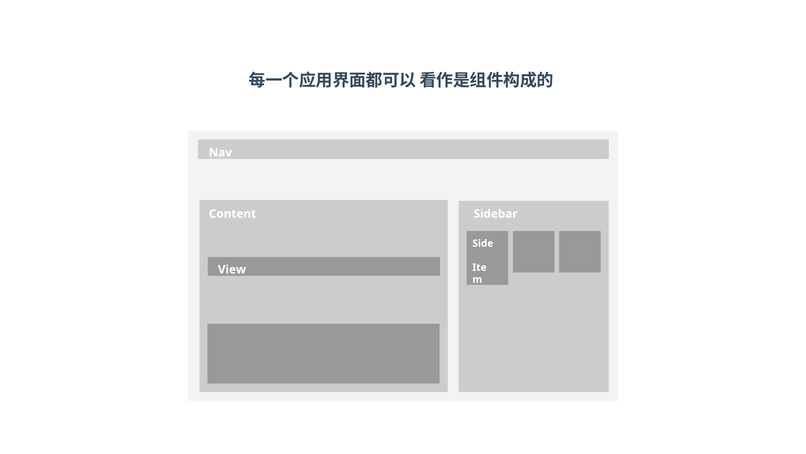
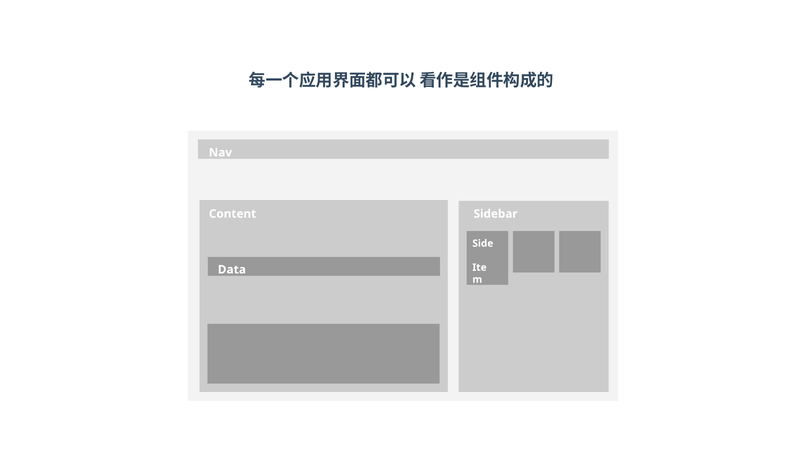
View: View -> Data (232, 269)
